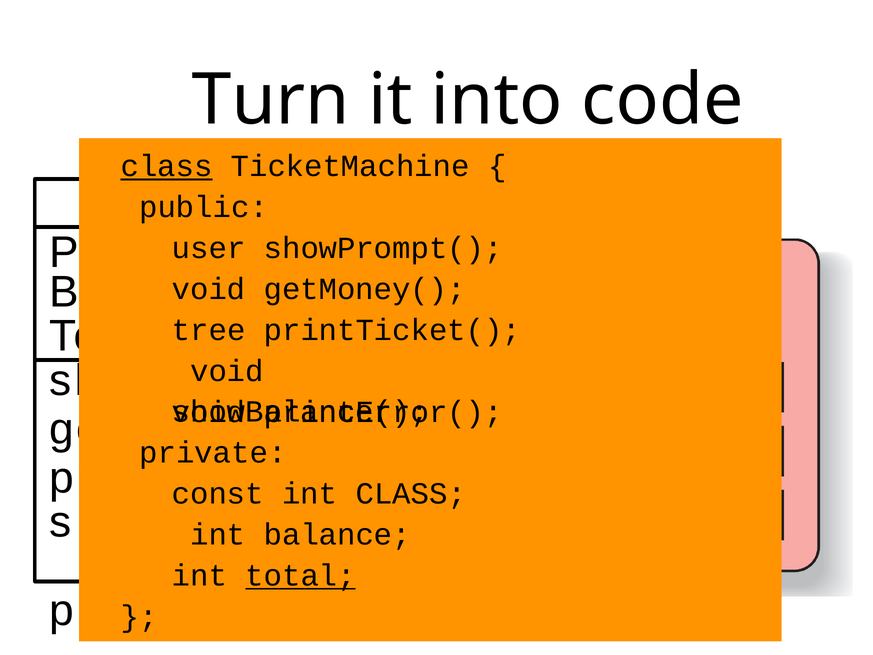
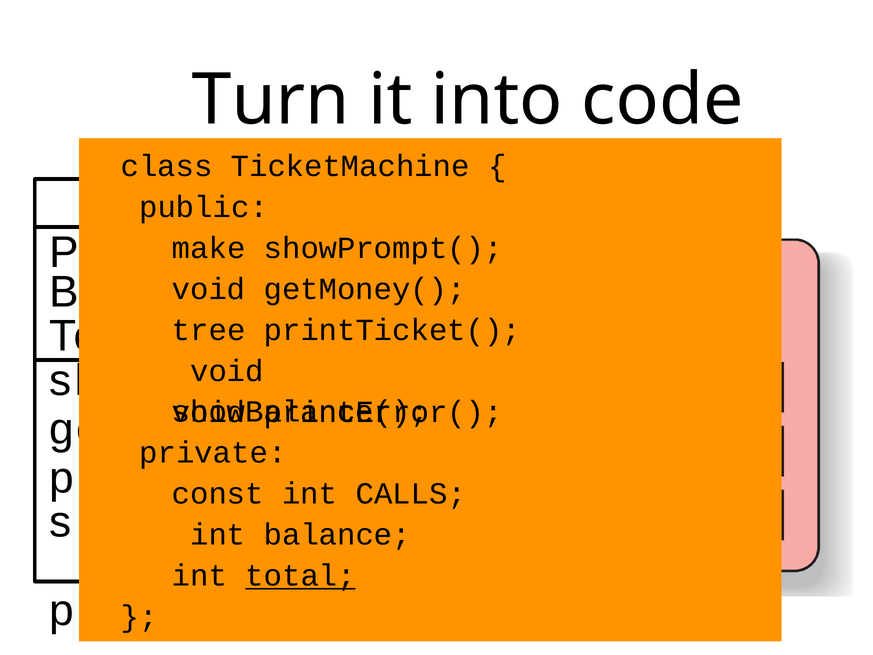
class underline: present -> none (167, 166)
user: user -> make (209, 248)
CLASS: CLASS -> CALLS (411, 494)
